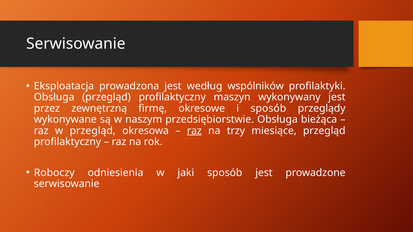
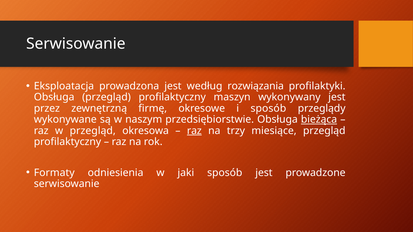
wspólników: wspólników -> rozwiązania (256, 86)
bieżąca underline: none -> present (319, 120)
Roboczy: Roboczy -> Formaty (54, 173)
